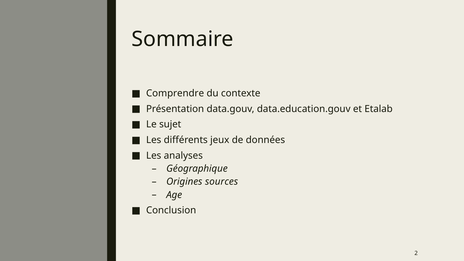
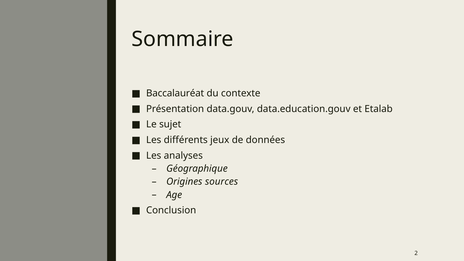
Comprendre: Comprendre -> Baccalauréat (175, 93)
